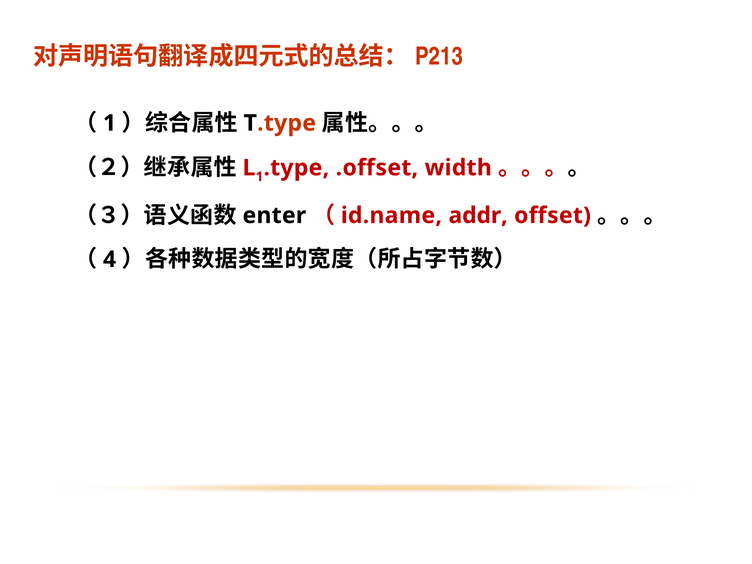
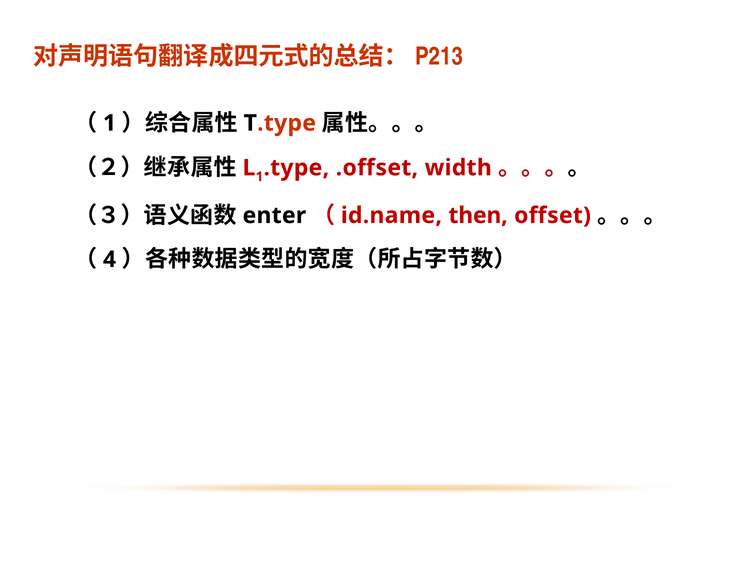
addr: addr -> then (478, 215)
